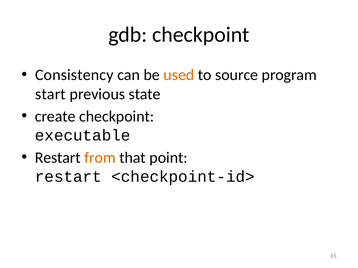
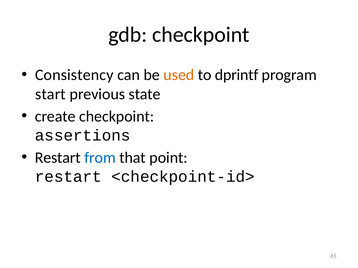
source: source -> dprintf (237, 75)
executable: executable -> assertions (83, 136)
from colour: orange -> blue (100, 158)
